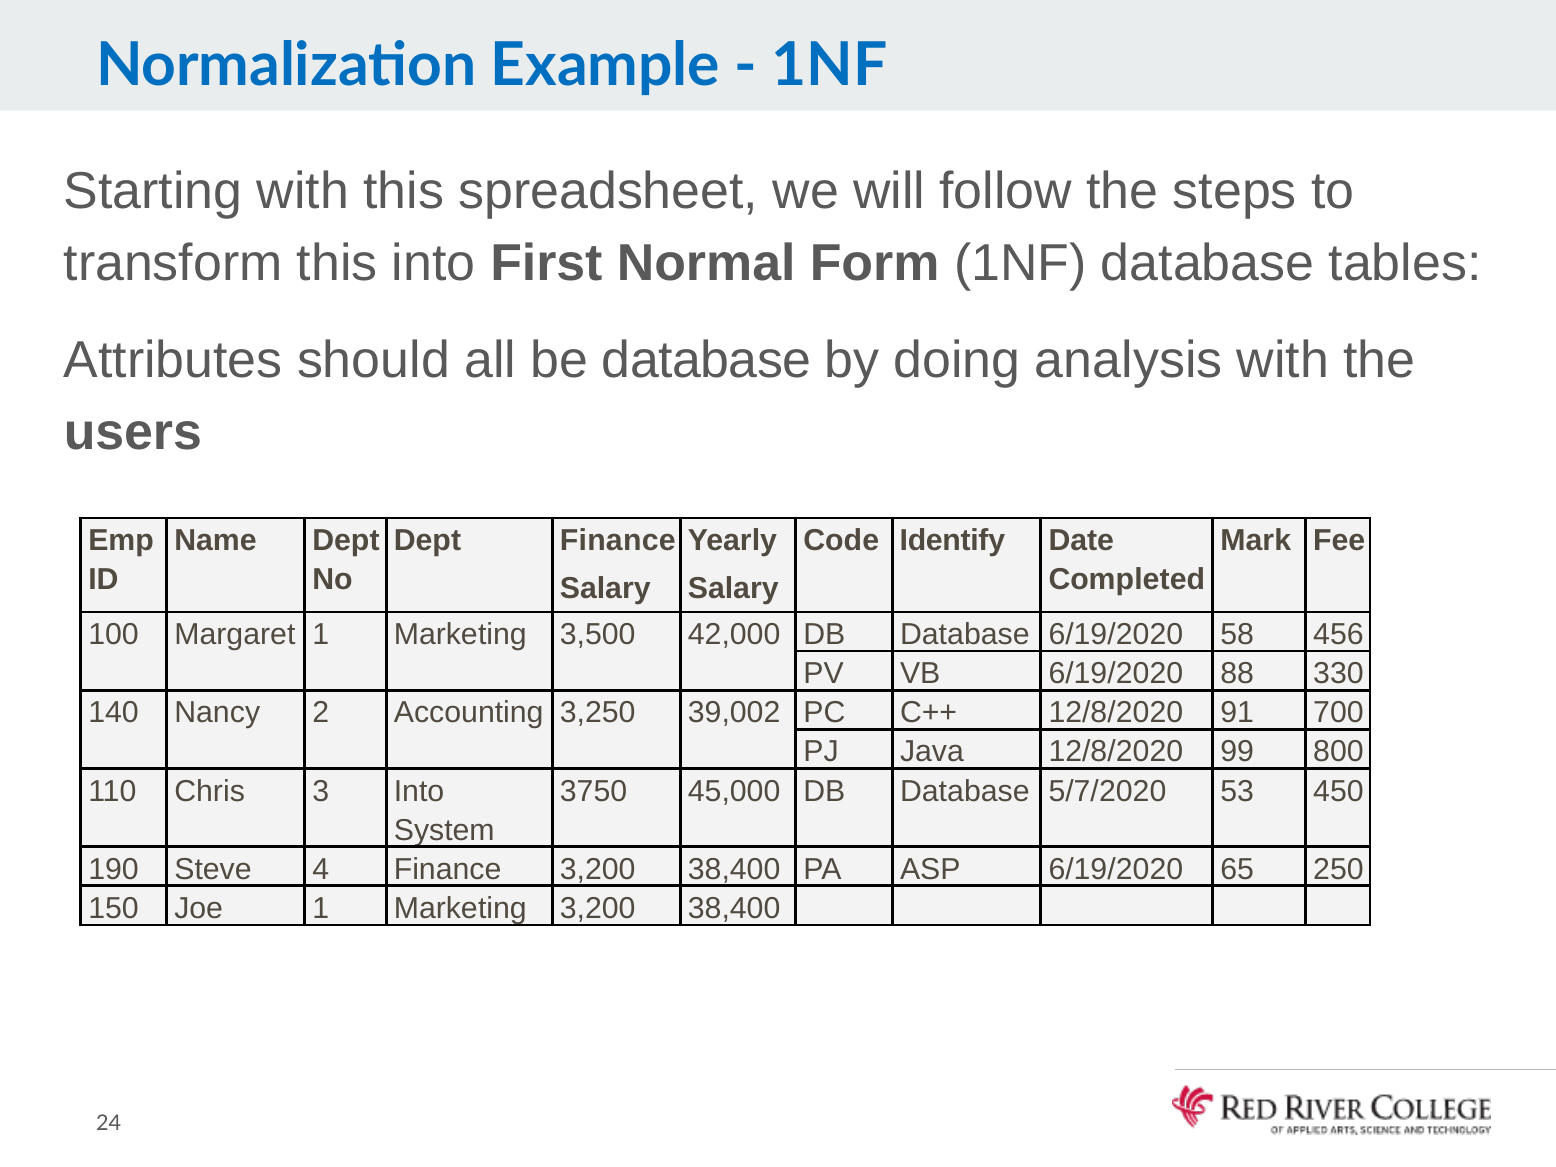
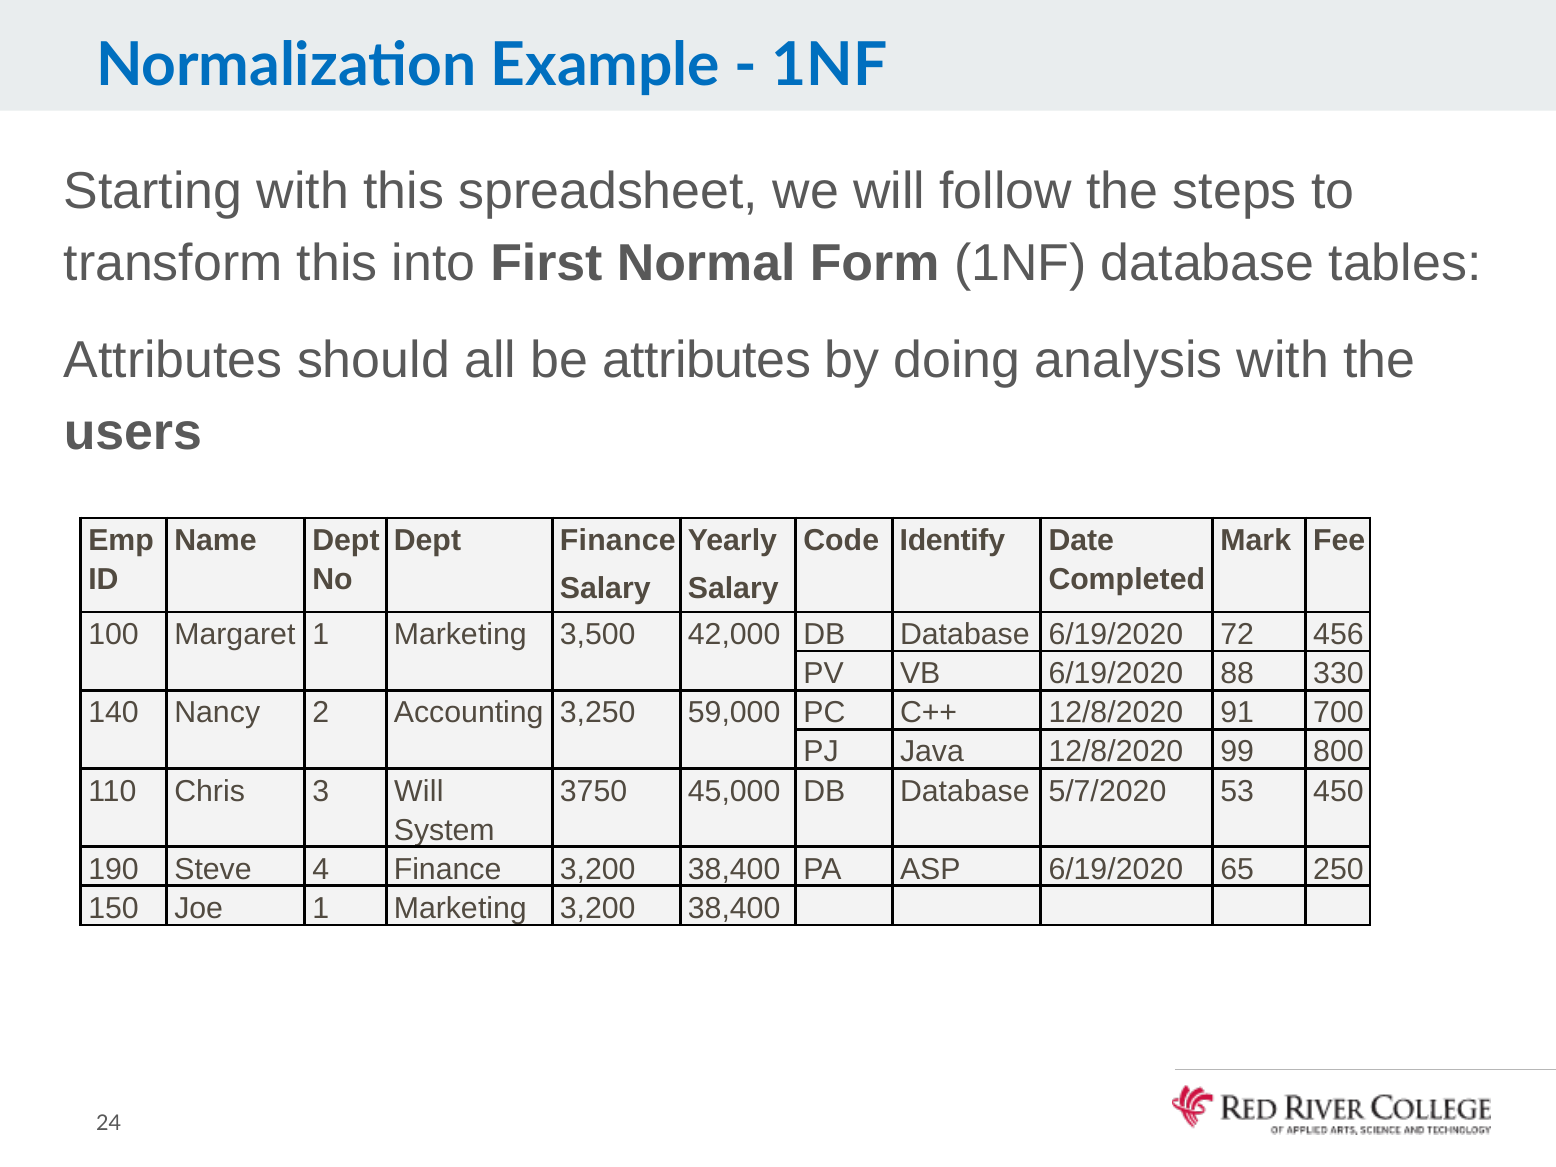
be database: database -> attributes (707, 361)
58: 58 -> 72 (1237, 635)
39,002: 39,002 -> 59,000 (734, 713)
3 Into: Into -> Will (419, 791)
